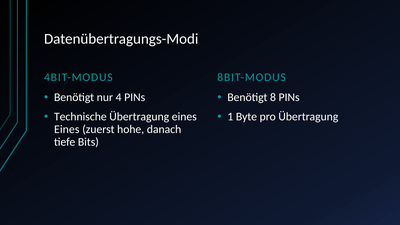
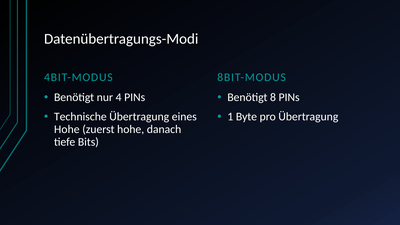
Eines: Eines -> Hohe (67, 129)
